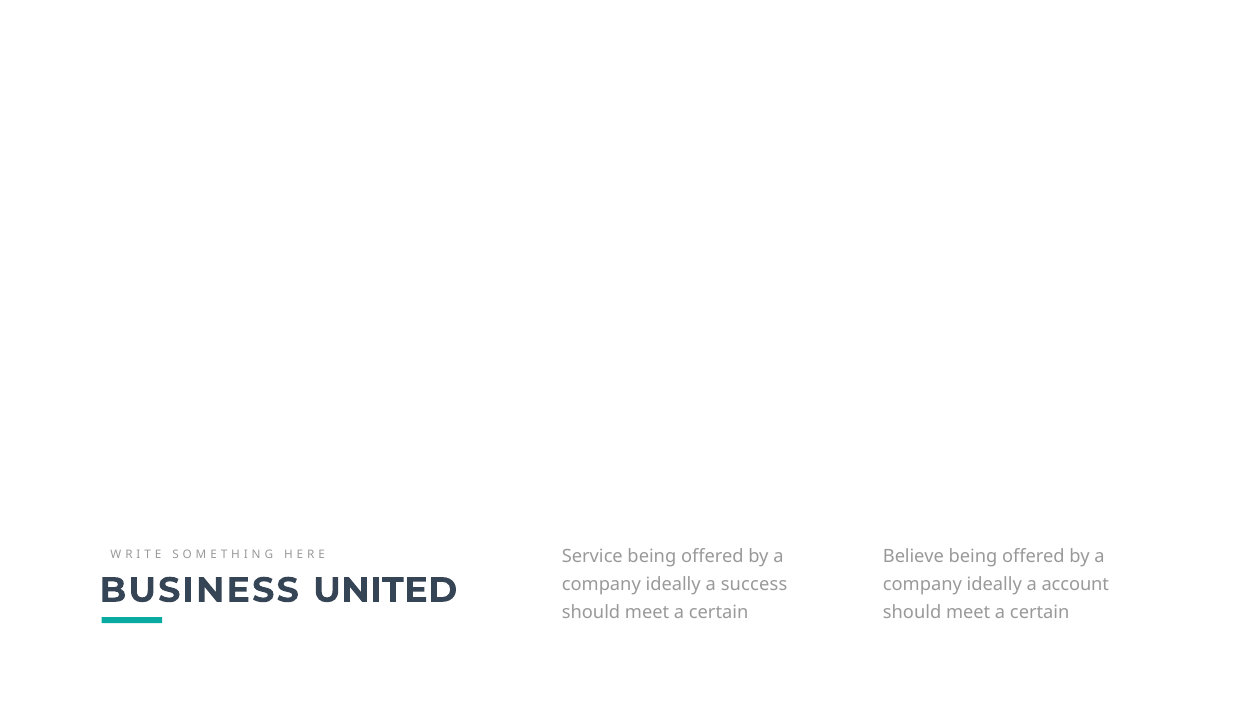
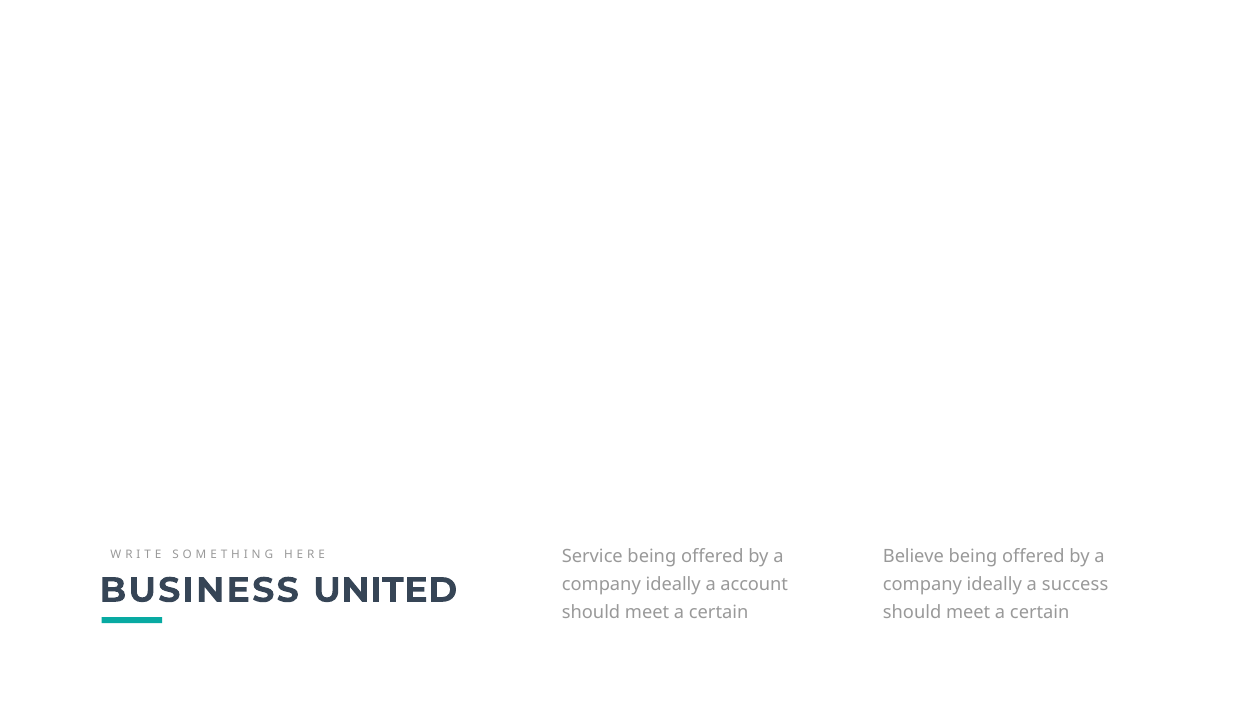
success: success -> account (754, 584)
account: account -> success (1075, 584)
